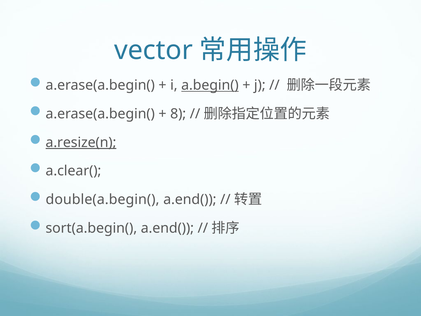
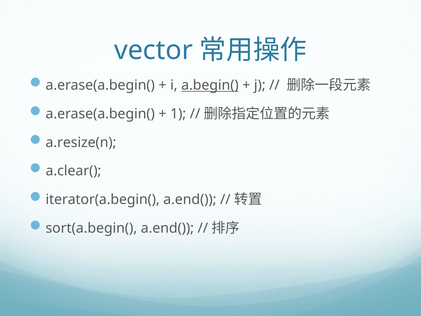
8: 8 -> 1 (178, 114)
a.resize(n underline: present -> none (81, 142)
double(a.begin(: double(a.begin( -> iterator(a.begin( (103, 199)
